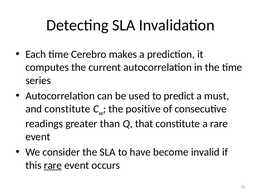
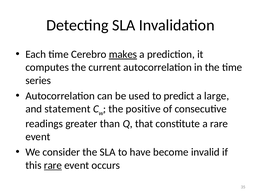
makes underline: none -> present (123, 54)
must: must -> large (217, 96)
and constitute: constitute -> statement (67, 109)
